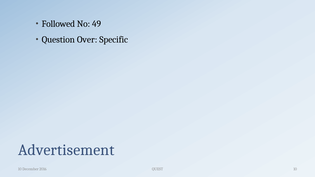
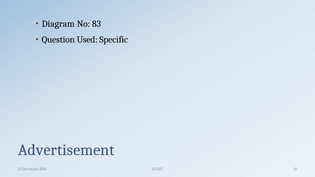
Followed: Followed -> Diagram (58, 24)
49: 49 -> 83 (97, 24)
Over: Over -> Used (87, 40)
